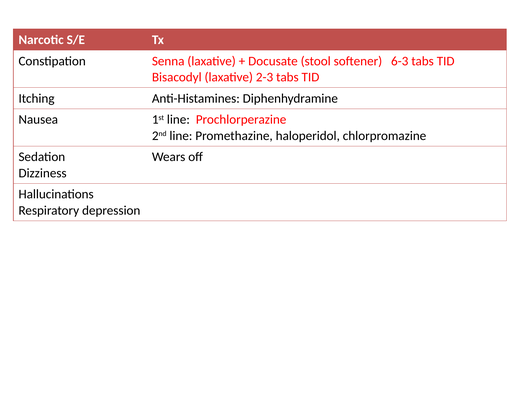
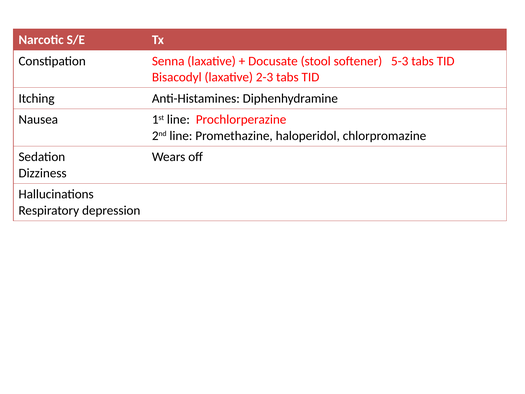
6-3: 6-3 -> 5-3 (400, 61)
